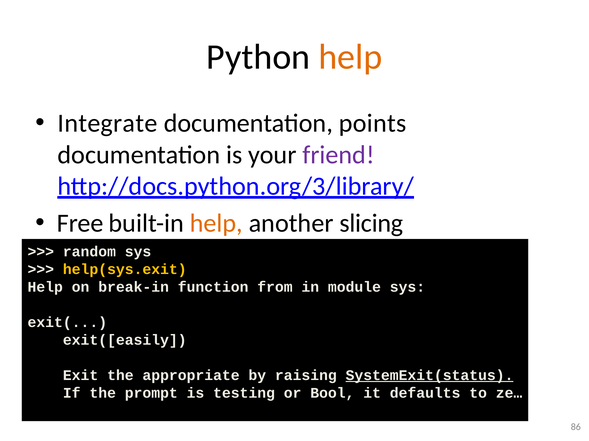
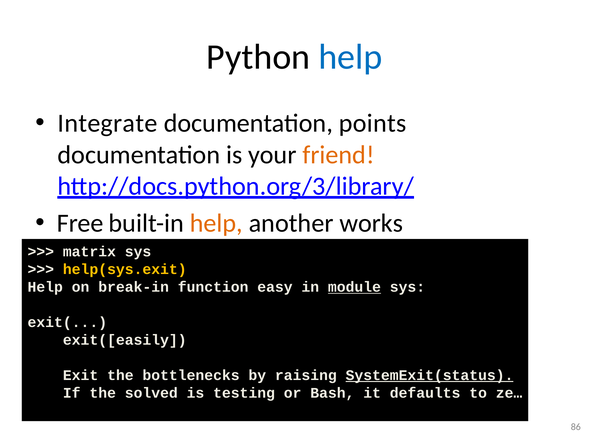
help colour: orange -> blue (350, 57)
friend colour: purple -> orange (339, 155)
slicing: slicing -> works (371, 224)
random: random -> matrix (89, 252)
from: from -> easy (275, 288)
module underline: none -> present (354, 288)
appropriate: appropriate -> bottlenecks (191, 376)
prompt: prompt -> solved (151, 394)
Bool: Bool -> Bash (332, 394)
